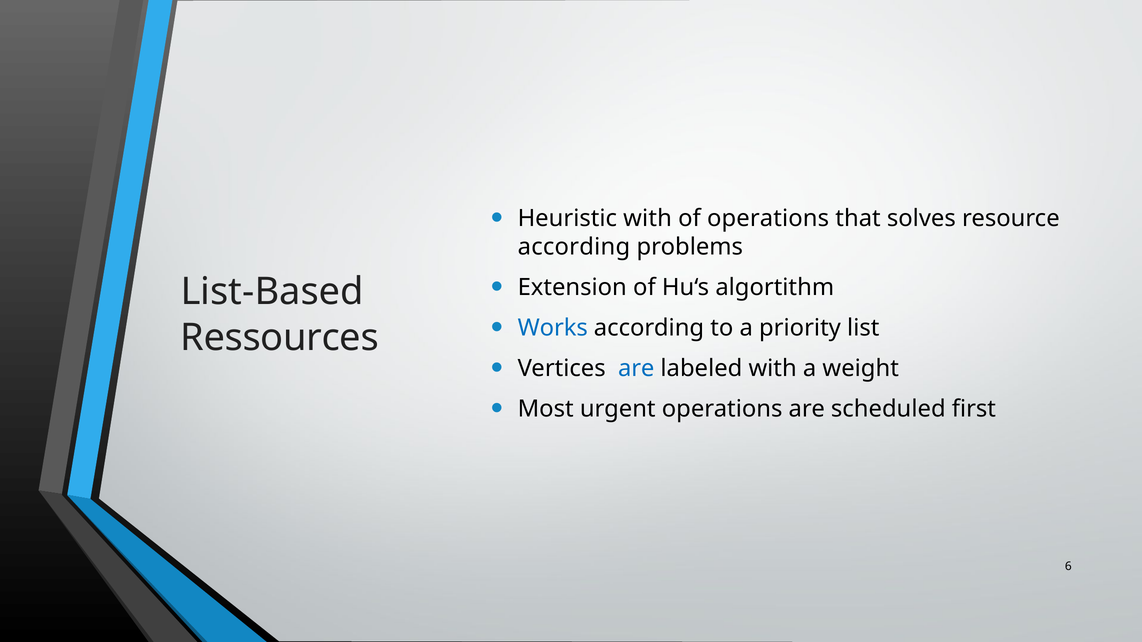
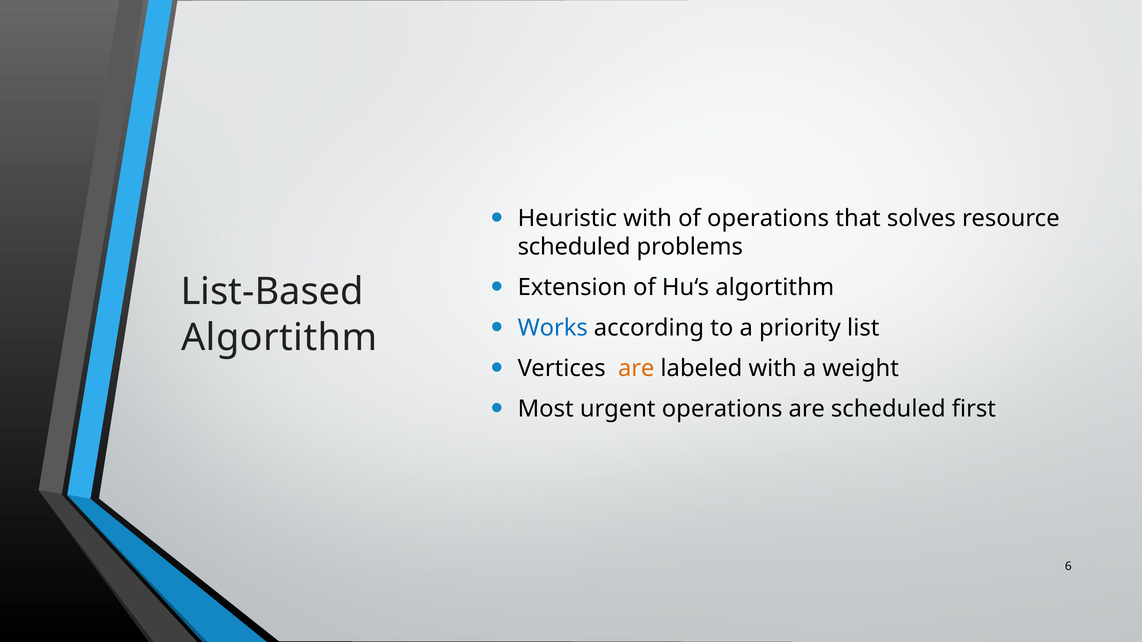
according: according -> scheduled (574, 247)
Ressources: Ressources -> Algortithm (279, 338)
are colour: blue -> orange (636, 369)
